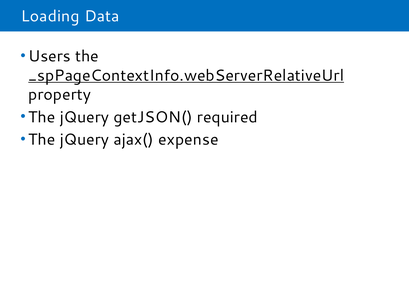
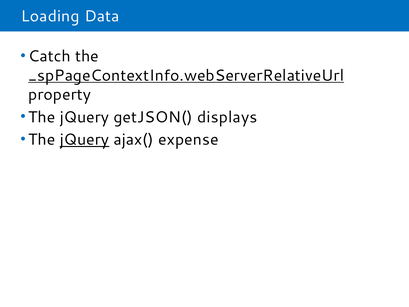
Users: Users -> Catch (50, 56)
required: required -> displays (227, 117)
jQuery underline: none -> present (84, 140)
